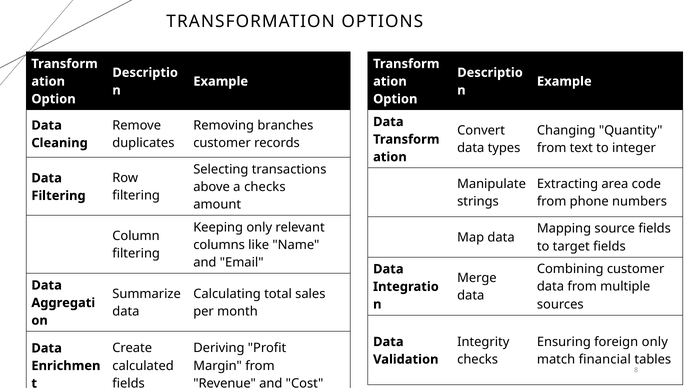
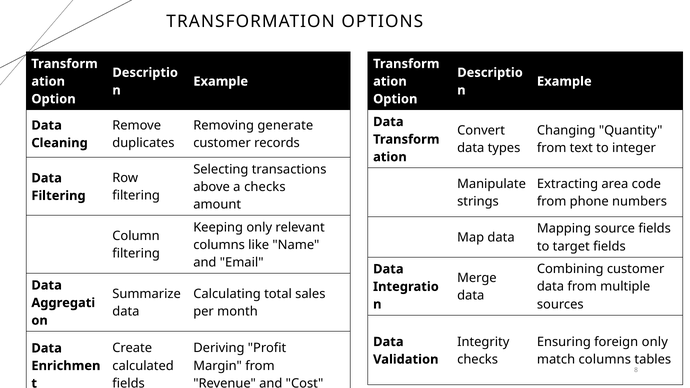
branches: branches -> generate (285, 125)
match financial: financial -> columns (605, 360)
